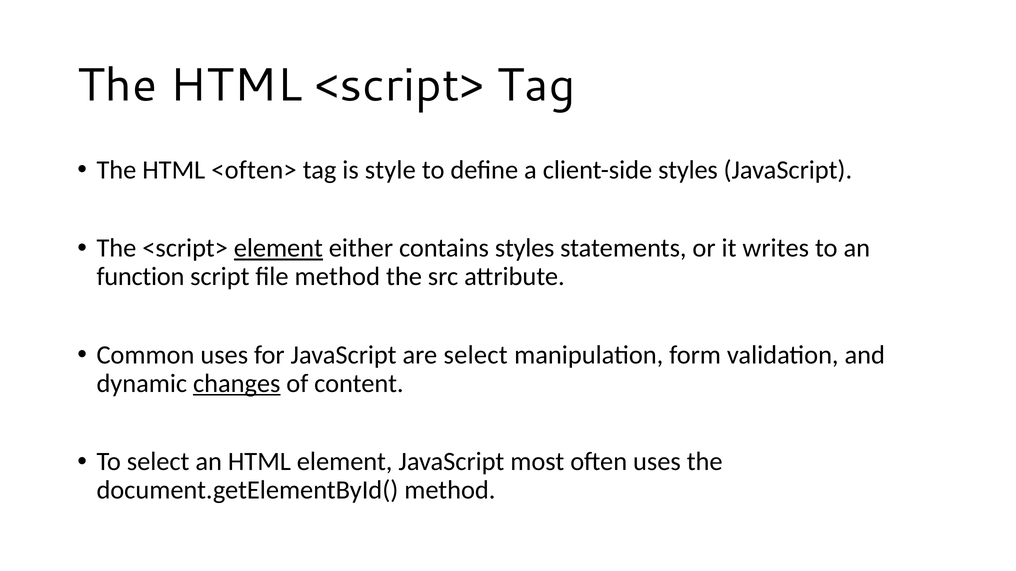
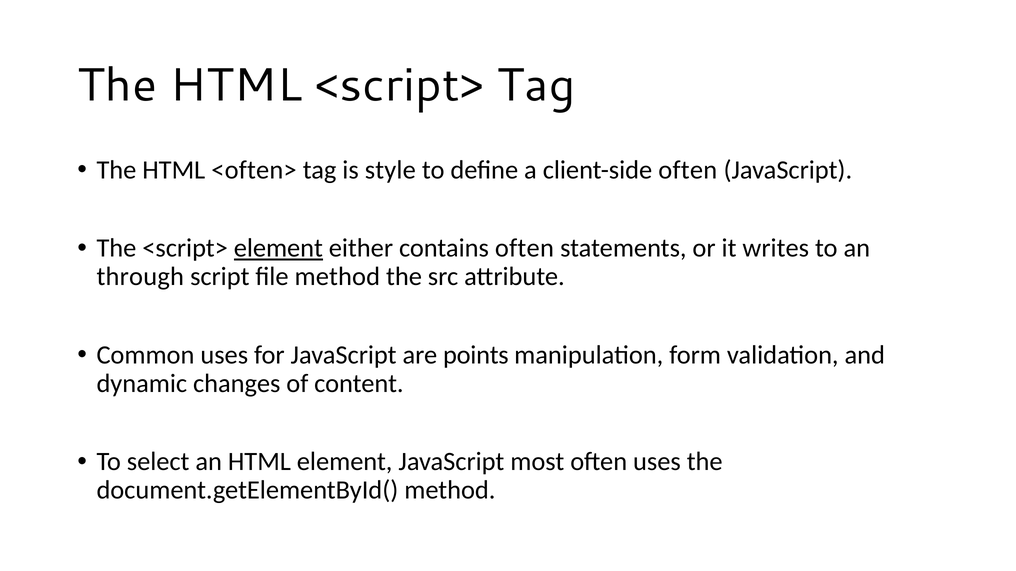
client-side styles: styles -> often (688, 170)
contains styles: styles -> often (524, 248)
function: function -> through (140, 277)
are select: select -> points (476, 355)
changes underline: present -> none (237, 384)
